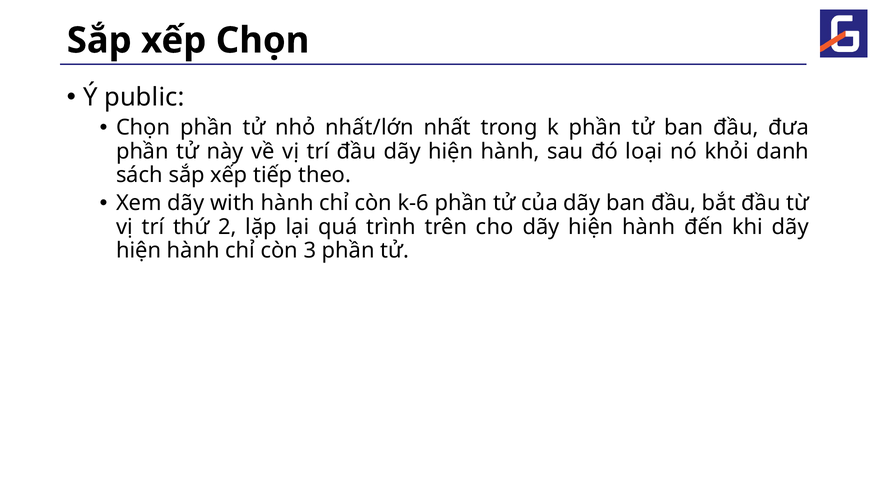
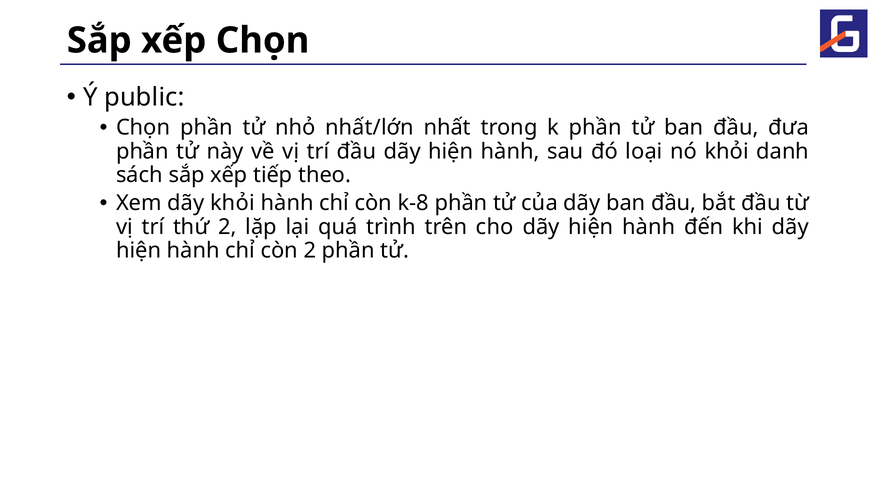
dãy with: with -> khỏi (232, 203)
k-6: k-6 -> k-8 (413, 203)
còn 3: 3 -> 2 (310, 250)
